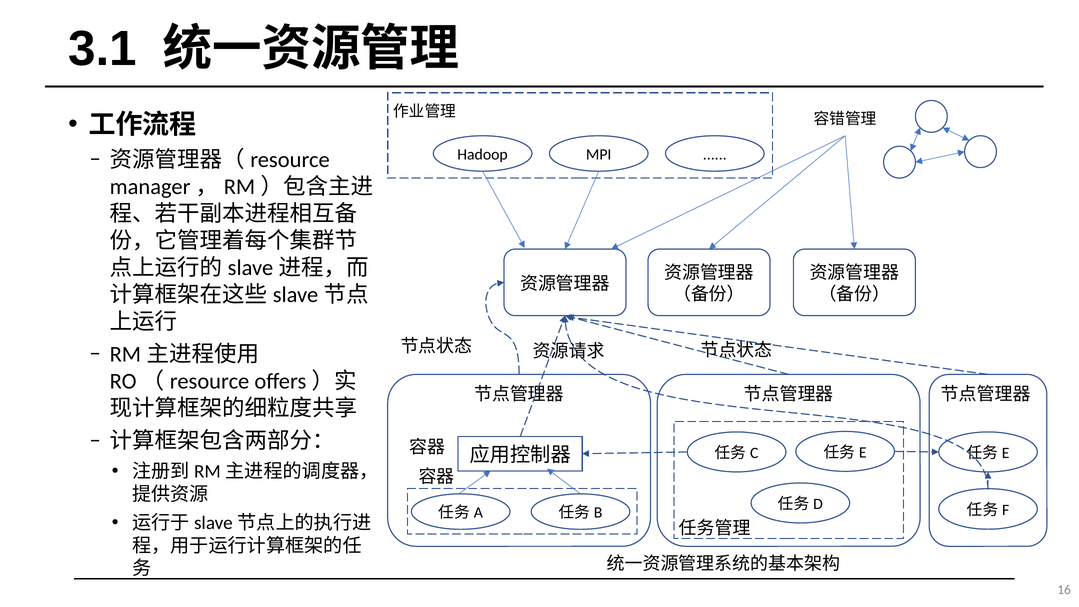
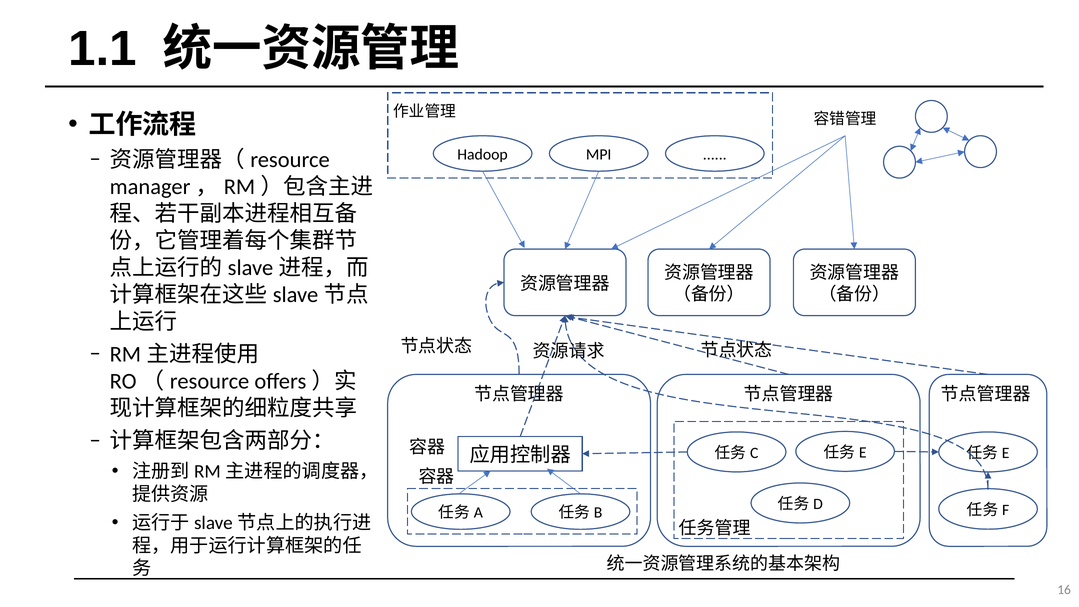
3.1: 3.1 -> 1.1 (103, 49)
